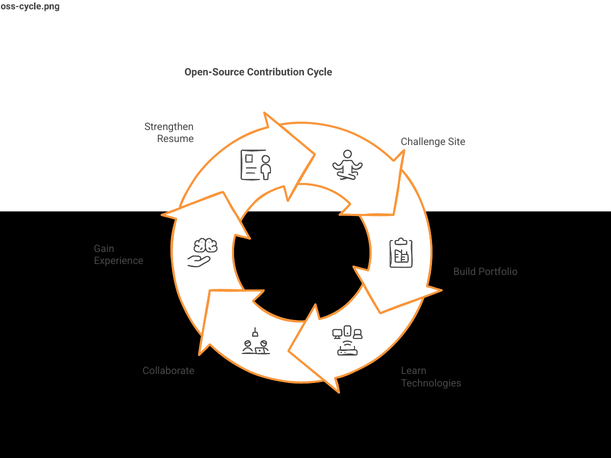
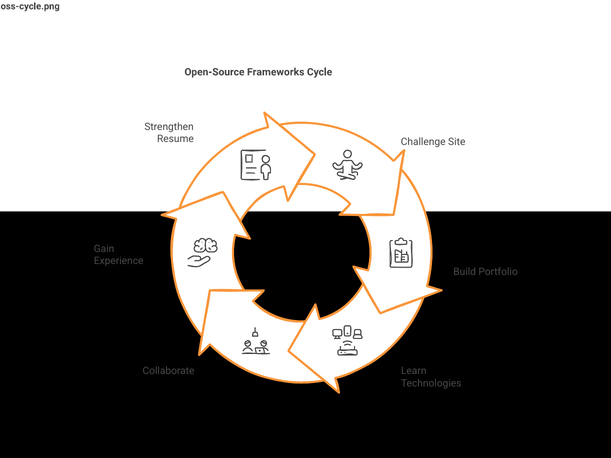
Contribution: Contribution -> Frameworks (276, 72)
